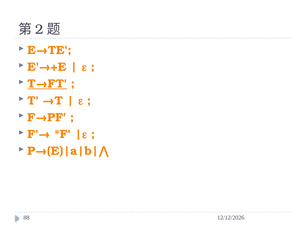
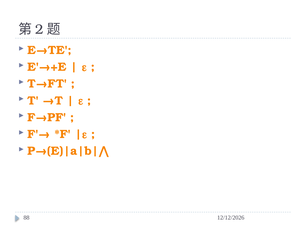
T→FT underline: present -> none (47, 84)
